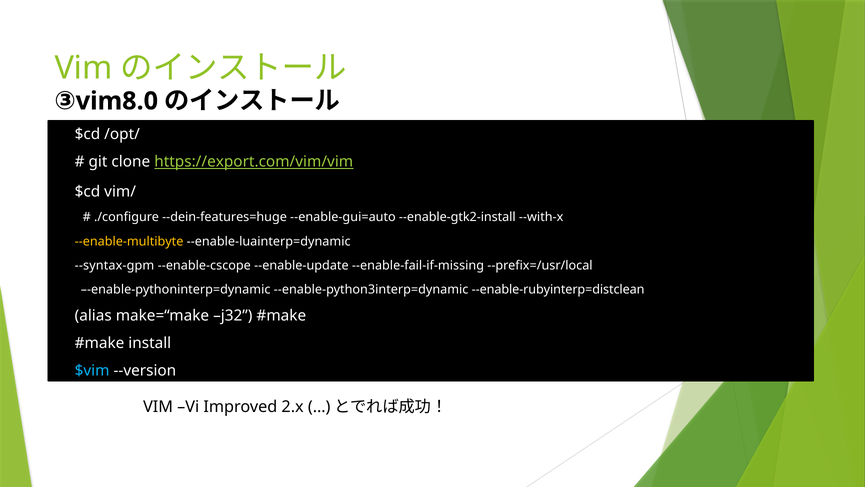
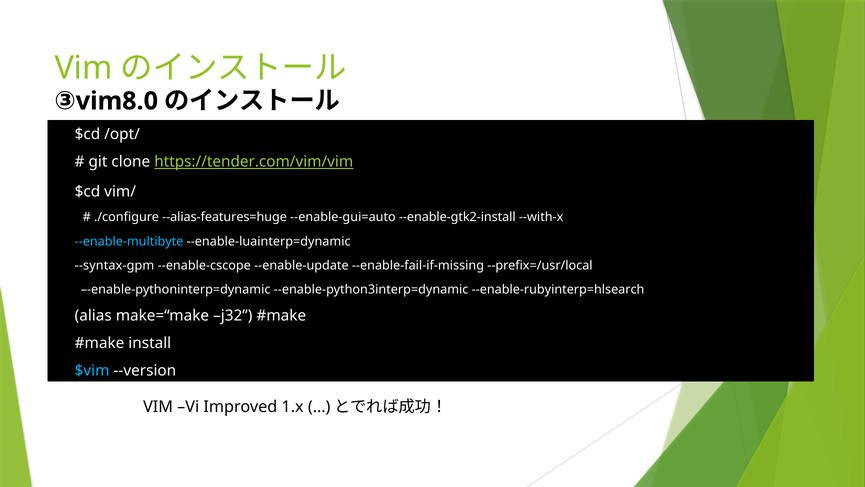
https://export.com/vim/vim: https://export.com/vim/vim -> https://tender.com/vim/vim (254, 161)
--dein-features=huge: --dein-features=huge -> --alias-features=huge (225, 217)
--enable-multibyte colour: yellow -> light blue (129, 241)
--enable-rubyinterp=distclean: --enable-rubyinterp=distclean -> --enable-rubyinterp=hlsearch (558, 289)
2.x: 2.x -> 1.x (293, 407)
